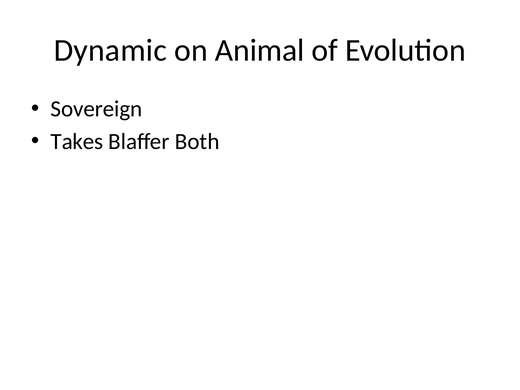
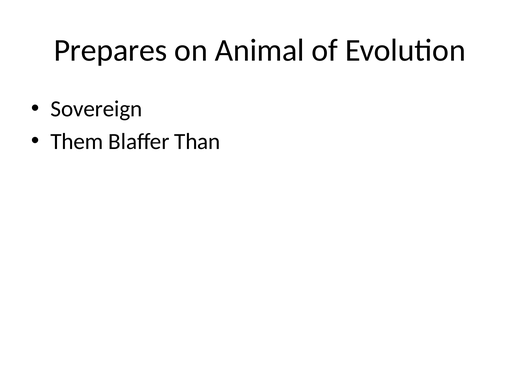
Dynamic: Dynamic -> Prepares (110, 50)
Takes: Takes -> Them (77, 141)
Both: Both -> Than (197, 141)
